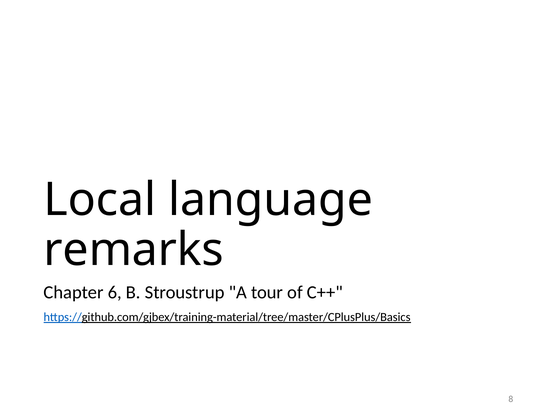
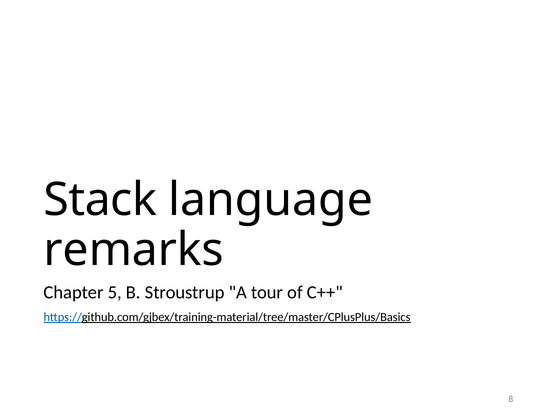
Local: Local -> Stack (100, 200)
6: 6 -> 5 (115, 292)
